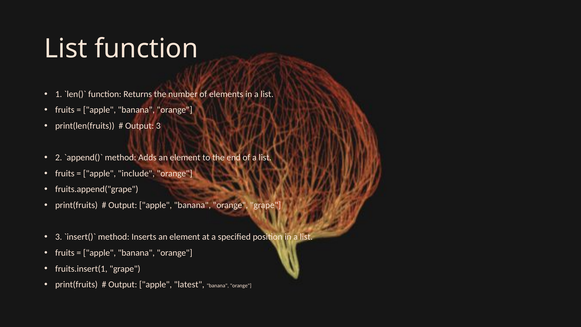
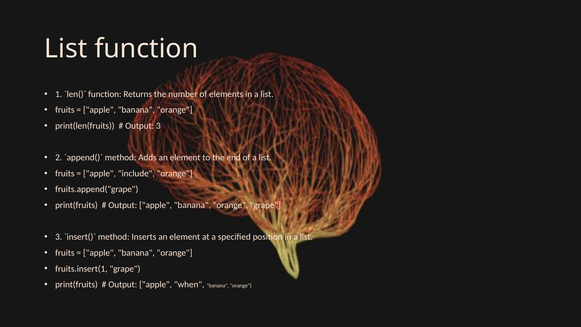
latest: latest -> when (189, 284)
